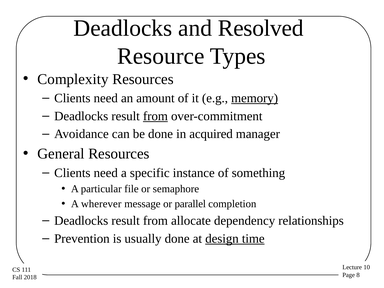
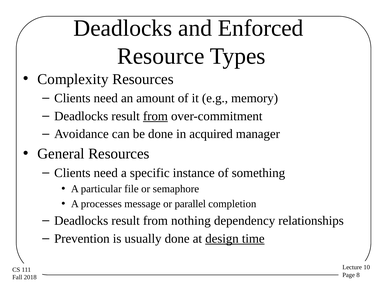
Resolved: Resolved -> Enforced (261, 28)
memory underline: present -> none (255, 98)
wherever: wherever -> processes (101, 204)
allocate: allocate -> nothing (191, 221)
